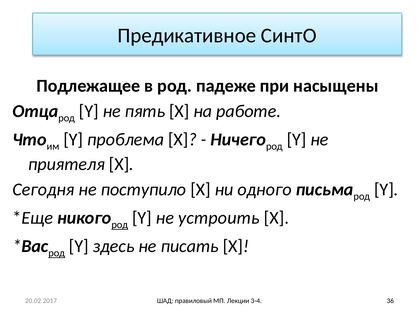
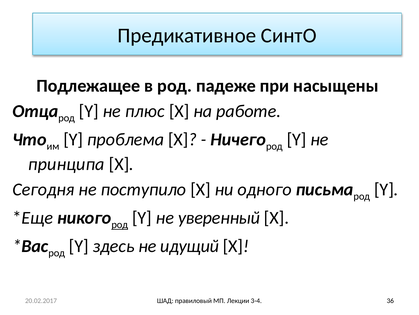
пять: пять -> плюс (145, 111)
приятеля: приятеля -> принципа (66, 164)
устроить: устроить -> уверенный (219, 217)
род underline: present -> none (57, 252)
писать: писать -> идущий (190, 245)
